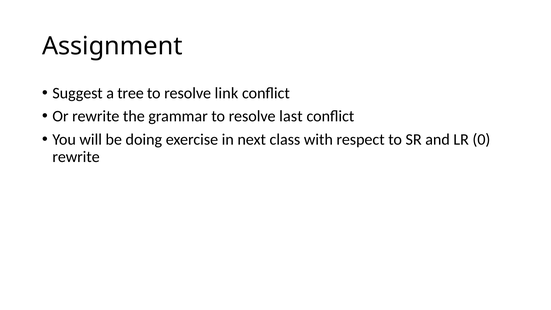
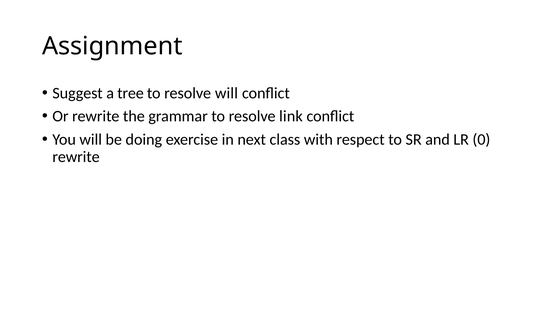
resolve link: link -> will (226, 93)
last: last -> link (291, 116)
